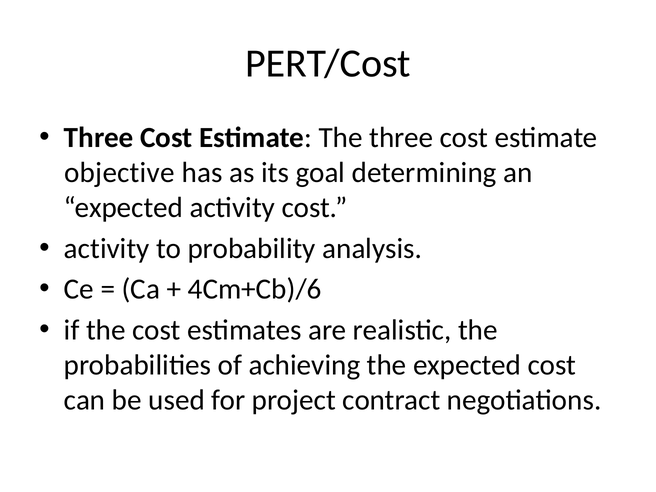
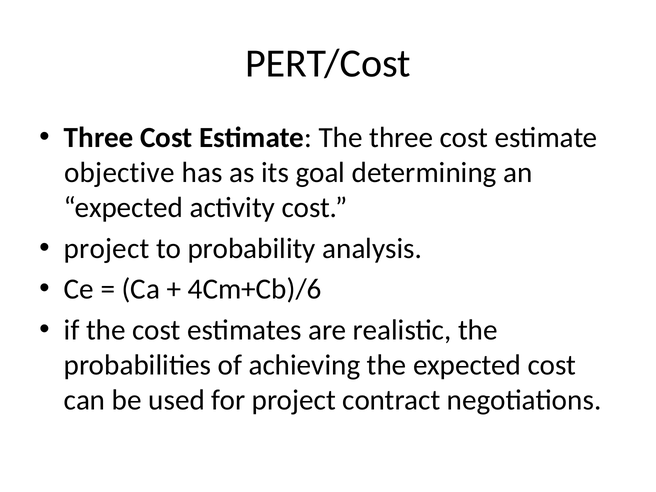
activity: activity -> project (107, 248)
